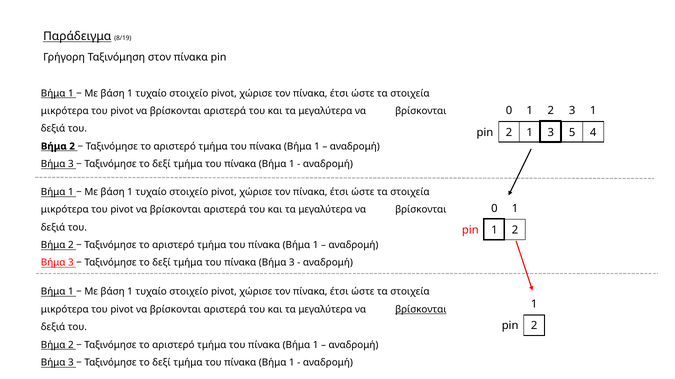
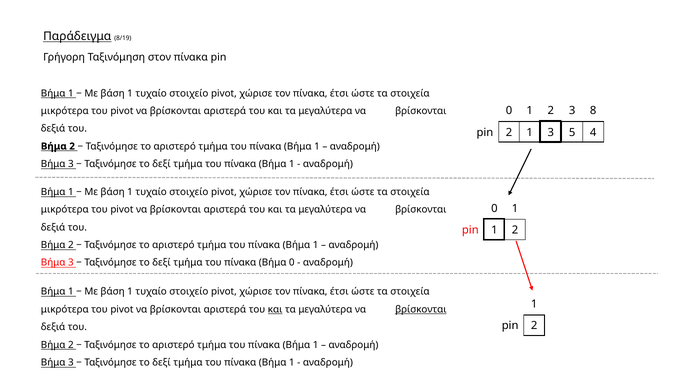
3 1: 1 -> 8 (593, 111)
πίνακα Βήμα 3: 3 -> 0 (292, 263)
και underline: none -> present (275, 310)
